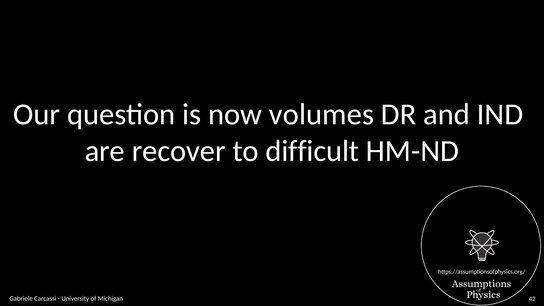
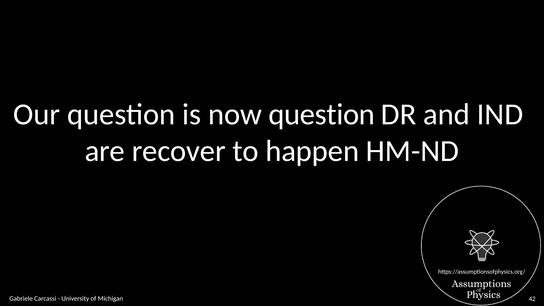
now volumes: volumes -> question (322, 114)
difficult: difficult -> happen (312, 151)
